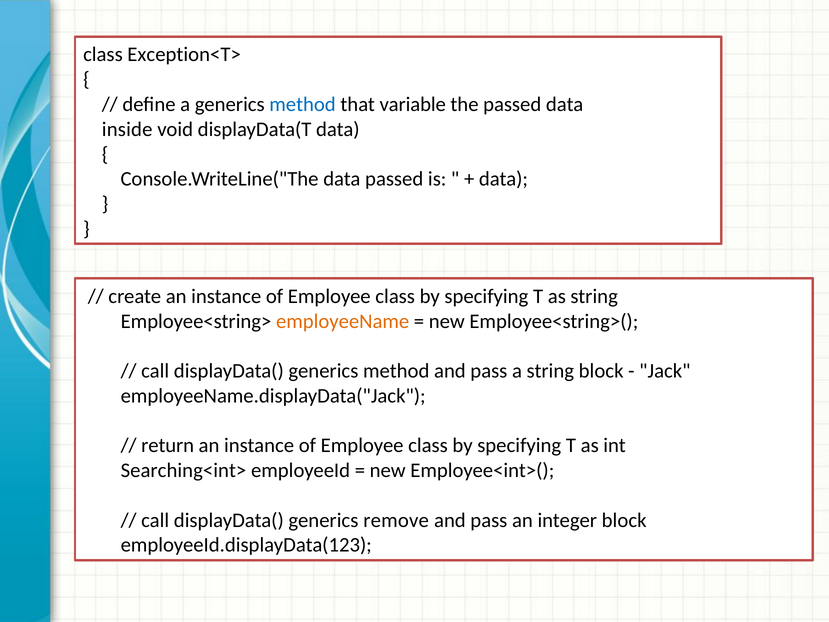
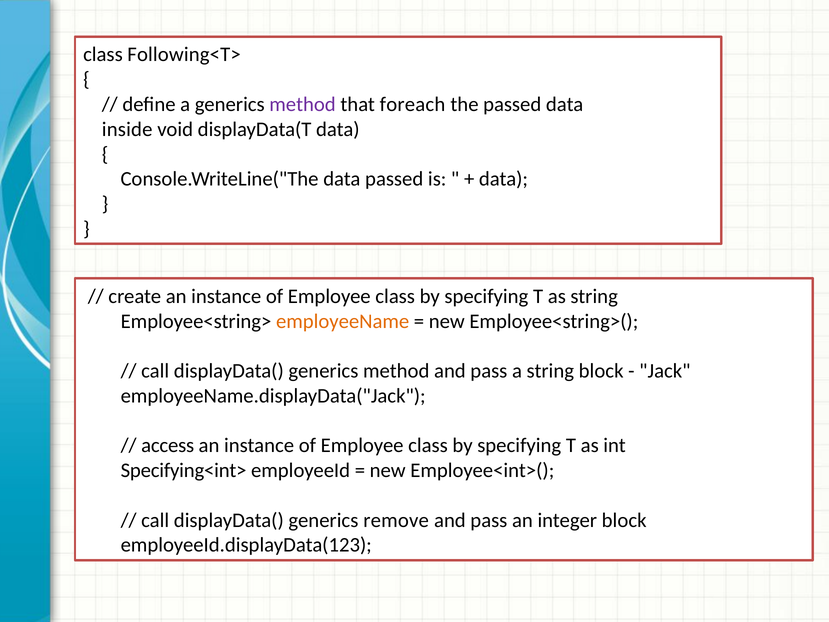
Exception<T>: Exception<T> -> Following<T> (184, 55)
method colour: blue -> purple (303, 104)
variable: variable -> foreach (413, 104)
return: return -> access (168, 445)
Searching<int>: Searching<int> -> Specifying<int> (184, 470)
